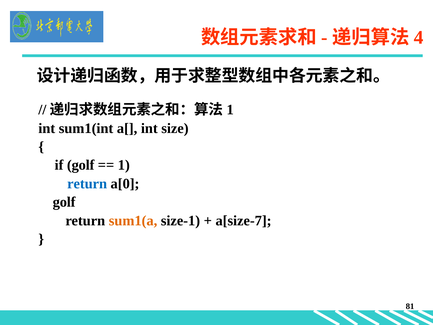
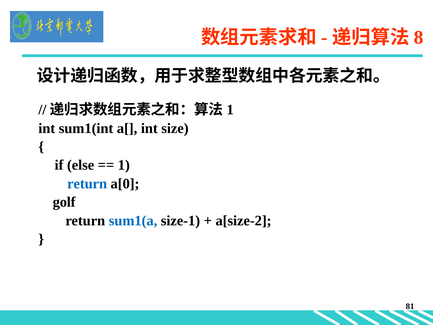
4: 4 -> 8 (419, 38)
if golf: golf -> else (81, 165)
sum1(a colour: orange -> blue (133, 220)
a[size-7: a[size-7 -> a[size-2 (244, 220)
